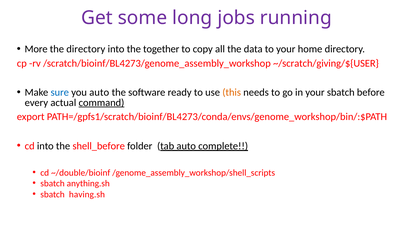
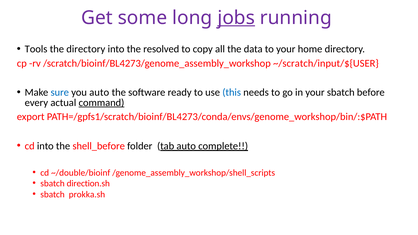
jobs underline: none -> present (236, 18)
More: More -> Tools (36, 49)
together: together -> resolved (161, 49)
~/scratch/giving/${USER: ~/scratch/giving/${USER -> ~/scratch/input/${USER (326, 63)
this colour: orange -> blue (232, 93)
anything.sh: anything.sh -> direction.sh (88, 184)
having.sh: having.sh -> prokka.sh (87, 194)
